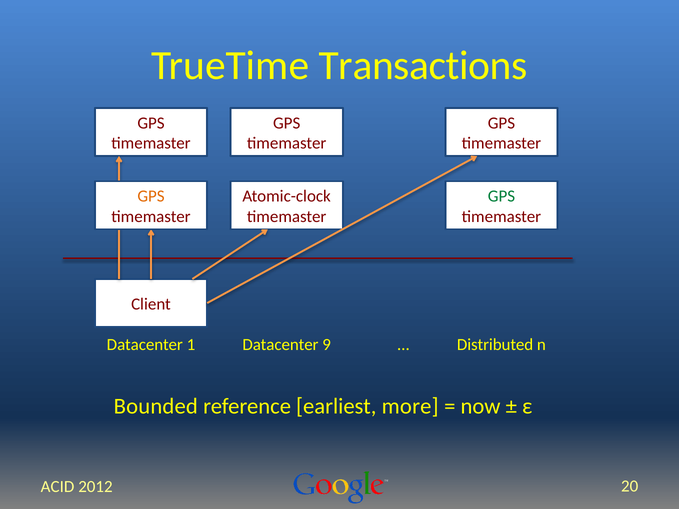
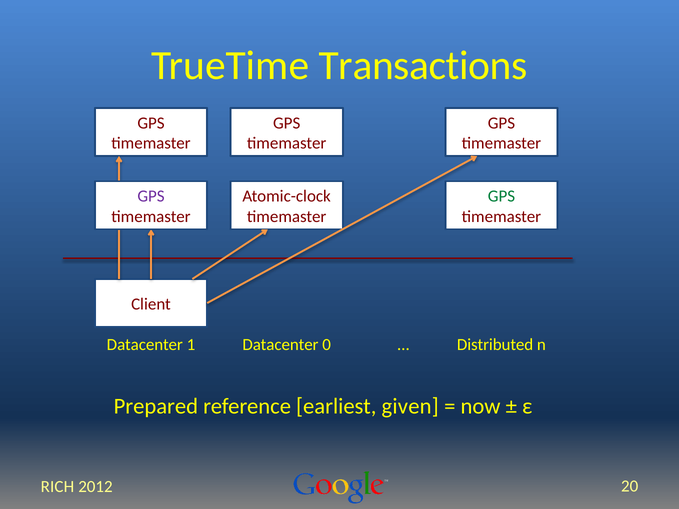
GPS colour: orange -> purple (151, 196)
9: 9 -> 0 (327, 345)
Bounded: Bounded -> Prepared (156, 407)
more: more -> given (410, 407)
ACID: ACID -> RICH (58, 487)
